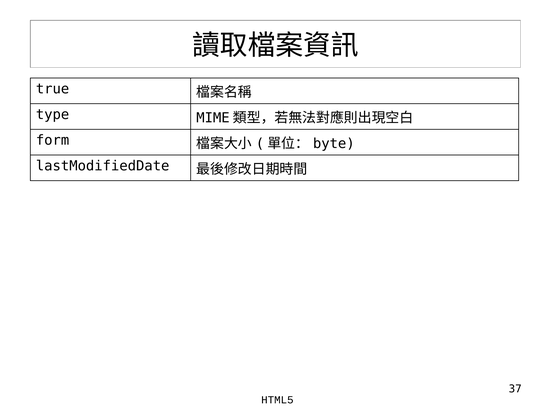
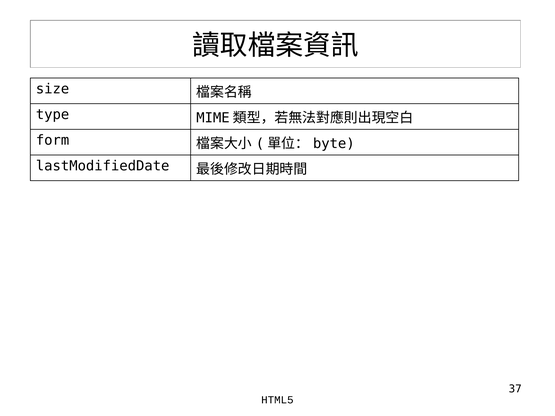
true: true -> size (53, 89)
